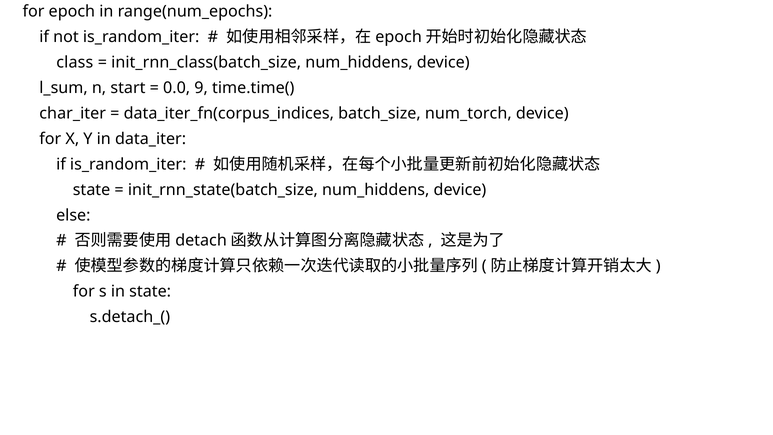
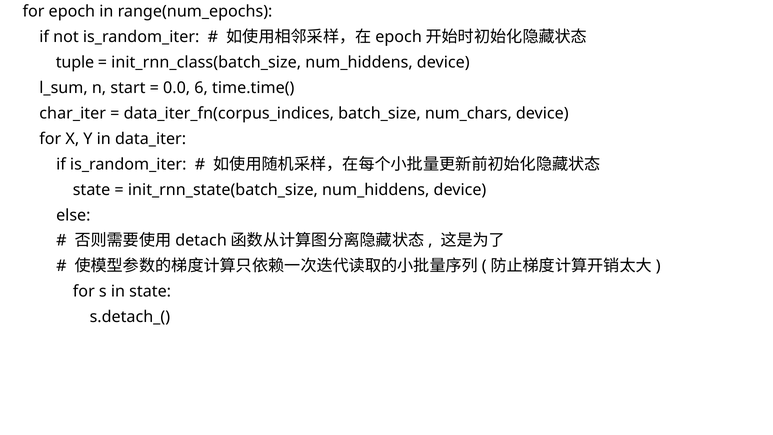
class: class -> tuple (75, 62)
9: 9 -> 6 (201, 88)
num_torch: num_torch -> num_chars (468, 113)
